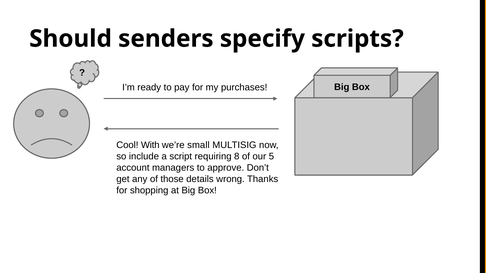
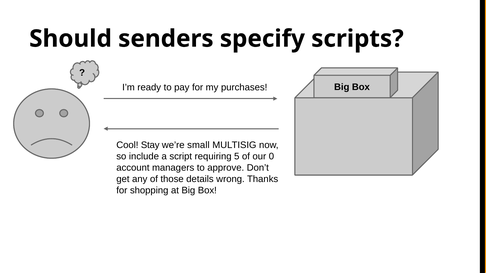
With: With -> Stay (150, 145)
8: 8 -> 5 (237, 156)
5: 5 -> 0 (271, 156)
